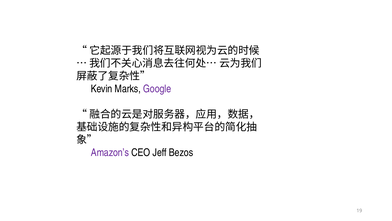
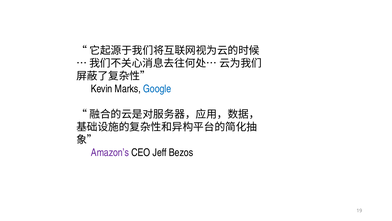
Google colour: purple -> blue (157, 89)
